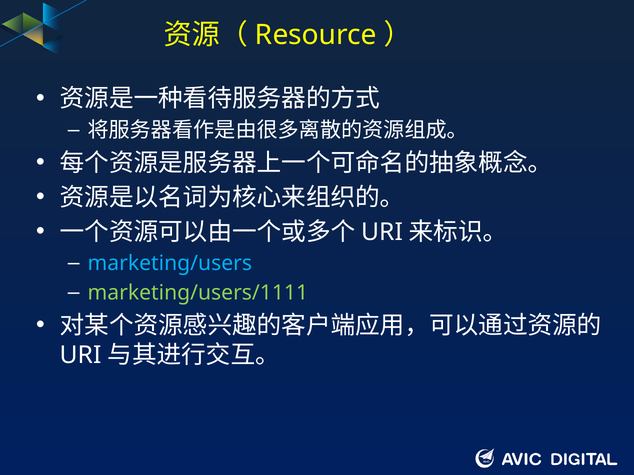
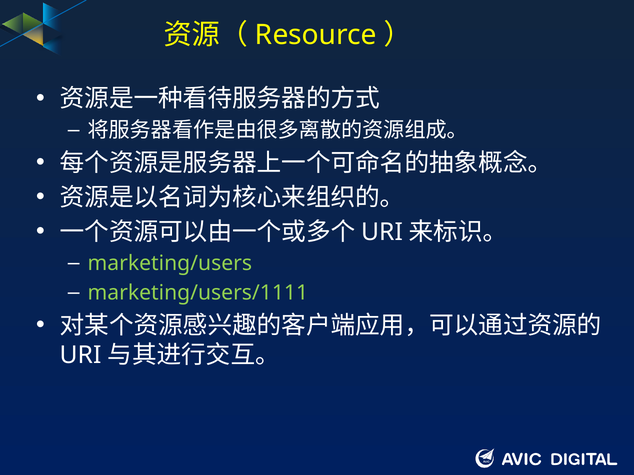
marketing/users colour: light blue -> light green (170, 264)
